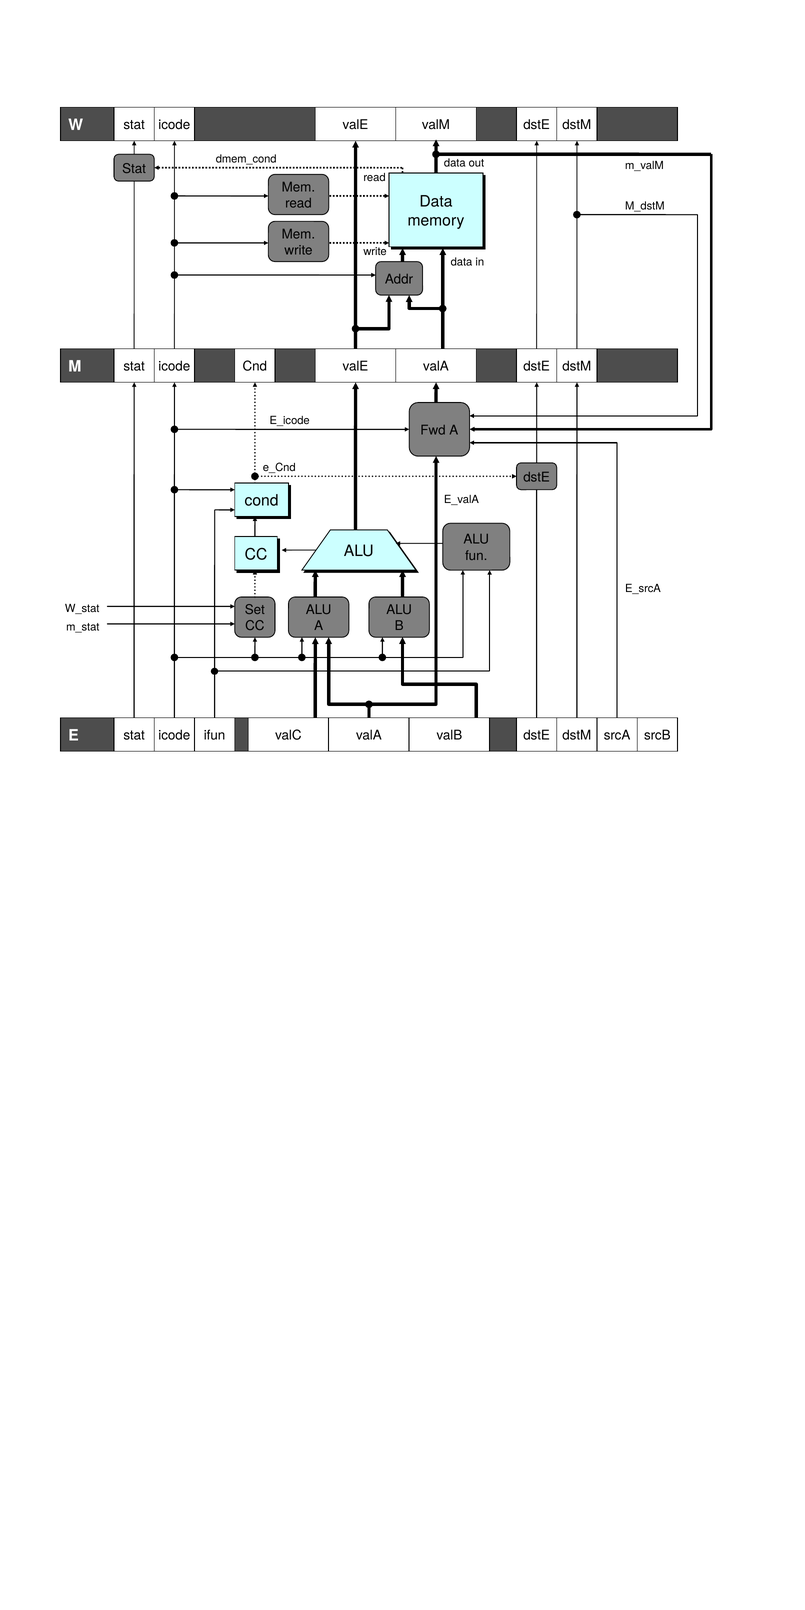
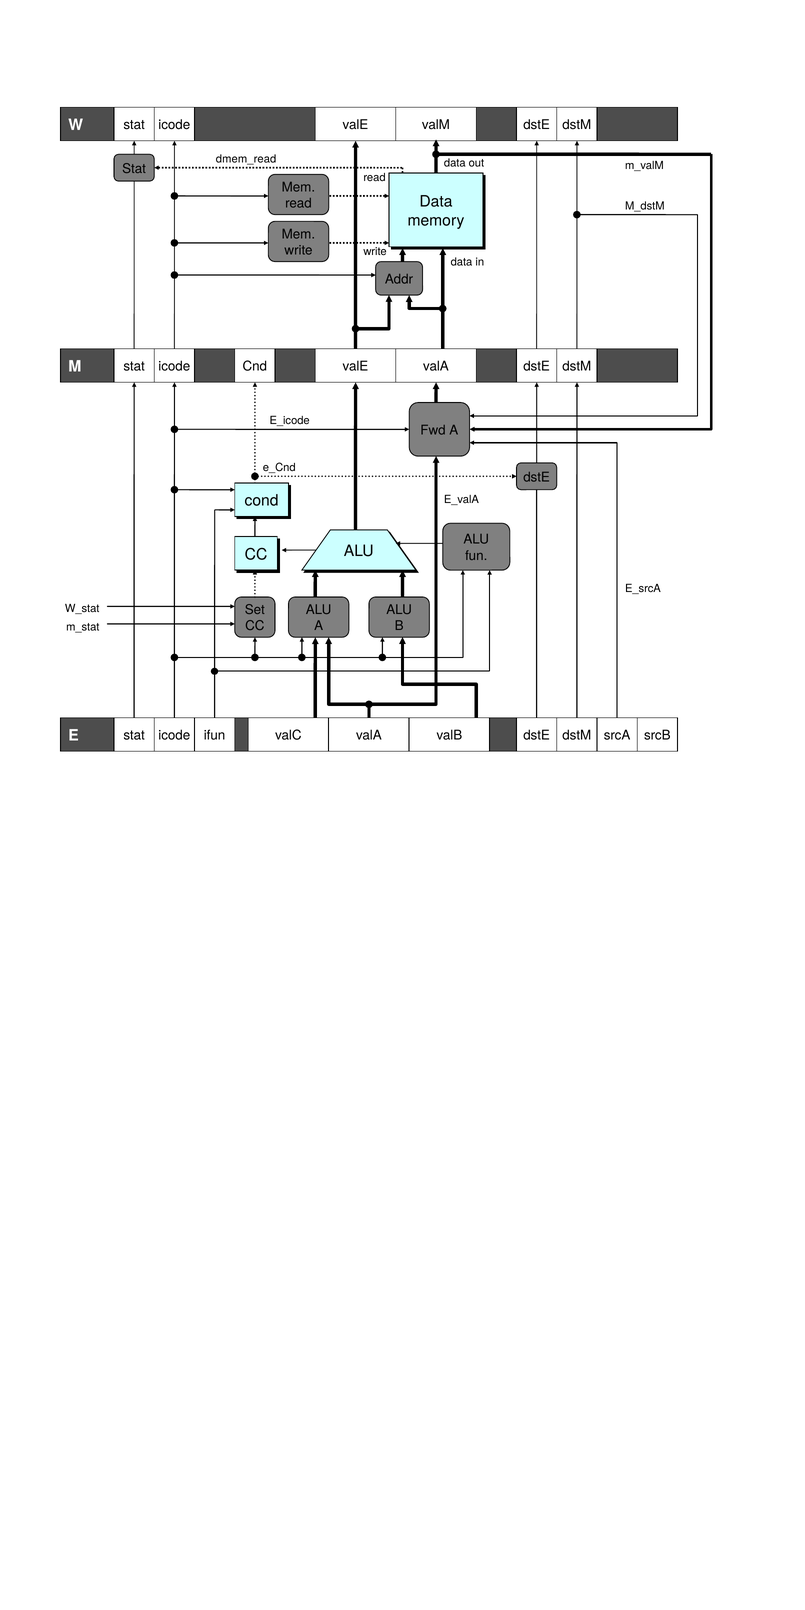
dmem_cond: dmem_cond -> dmem_read (246, 159)
